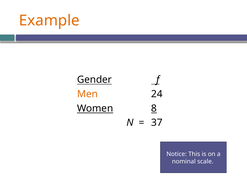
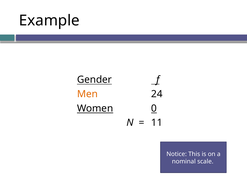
Example colour: orange -> black (49, 21)
8: 8 -> 0 (154, 108)
37: 37 -> 11 (157, 123)
